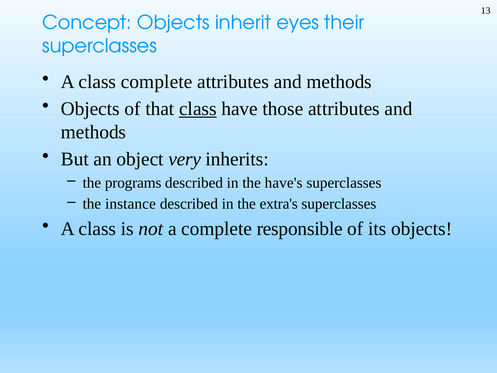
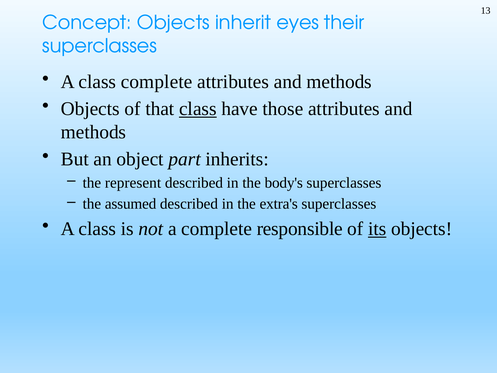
very: very -> part (185, 159)
programs: programs -> represent (133, 183)
have's: have's -> body's (284, 183)
instance: instance -> assumed (131, 204)
its underline: none -> present (377, 229)
